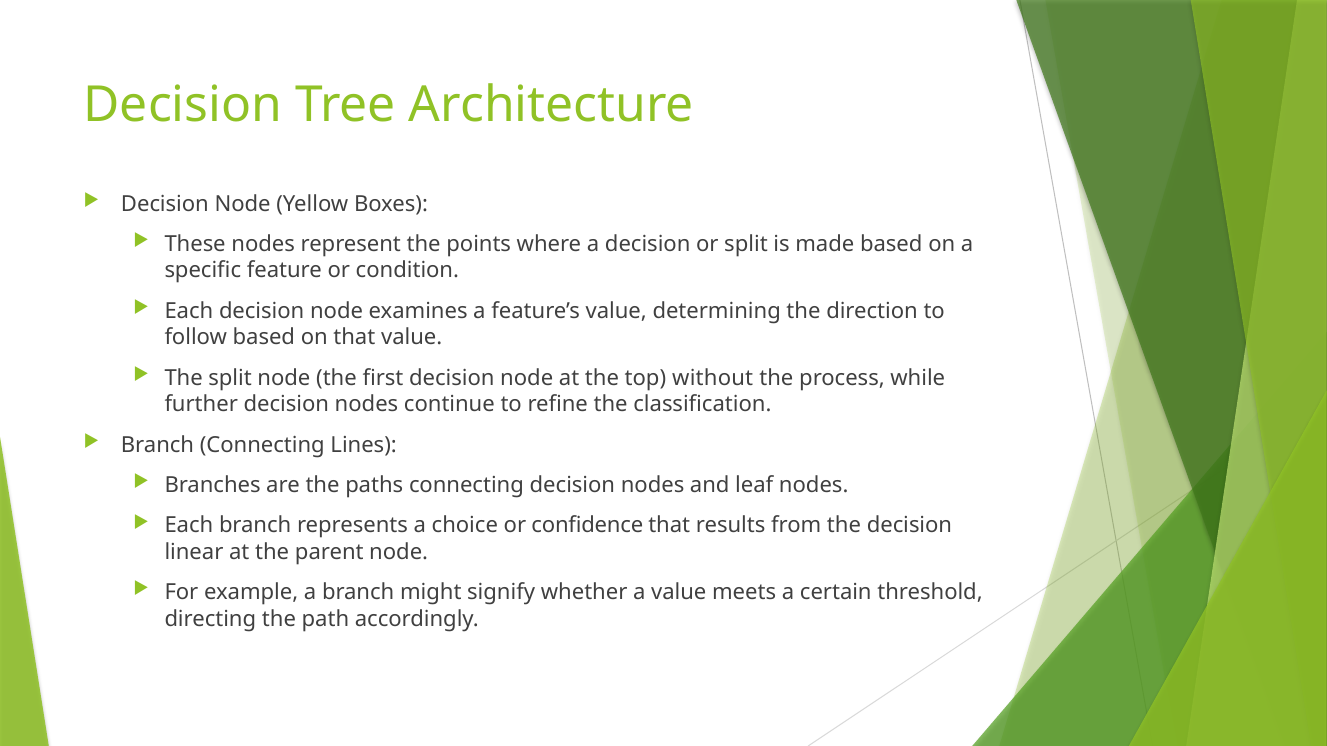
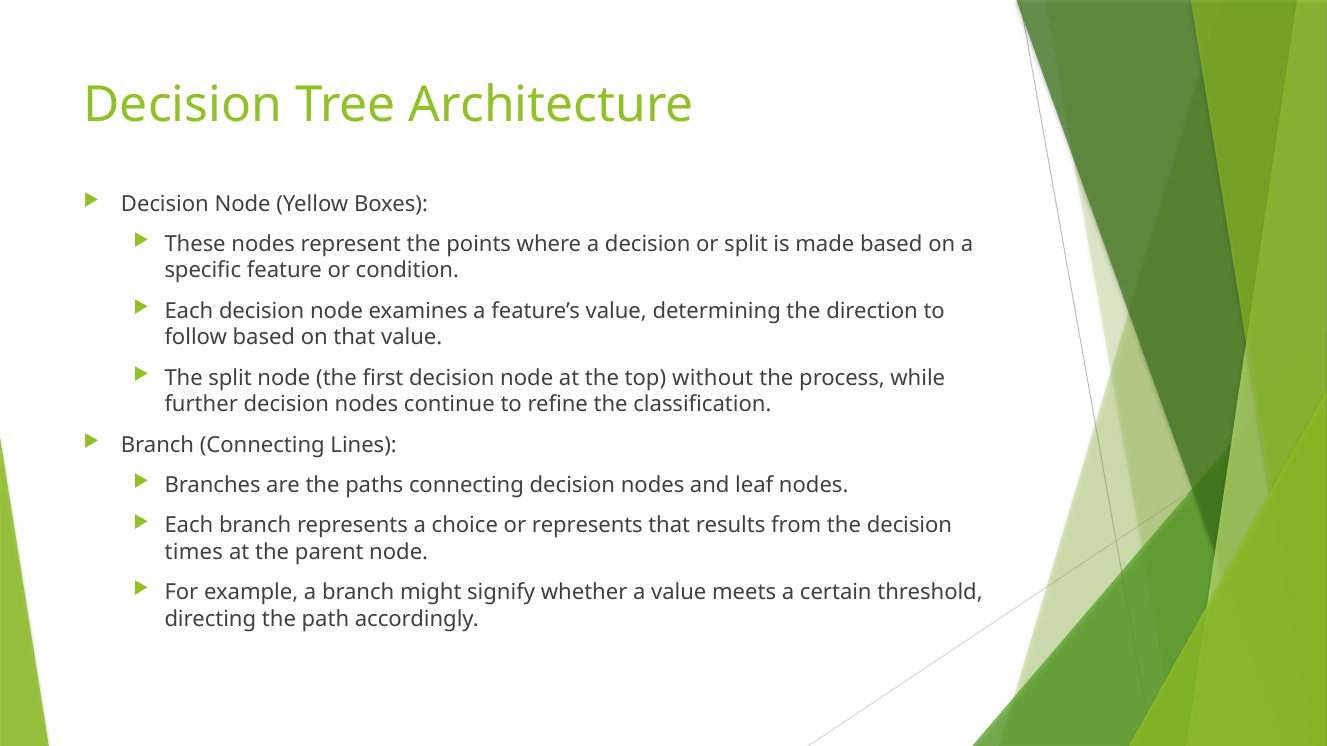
or confidence: confidence -> represents (587, 526)
linear: linear -> times (194, 552)
